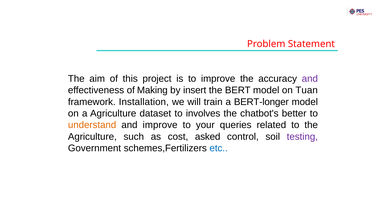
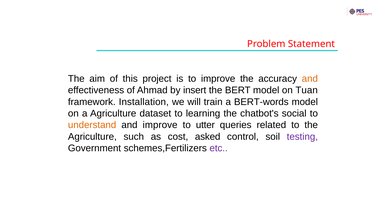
and colour: purple -> orange (310, 79)
Making: Making -> Ahmad (152, 90)
BERT-longer: BERT-longer -> BERT-words (261, 102)
involves: involves -> learning (203, 113)
better: better -> social (294, 113)
your: your -> utter (205, 125)
etc colour: blue -> purple (219, 148)
